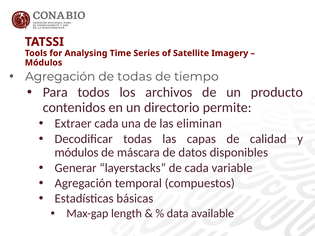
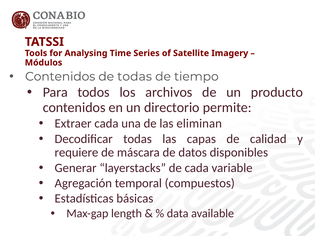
Agregación: Agregación -> Contenidos (60, 77)
módulos: módulos -> requiere (76, 153)
